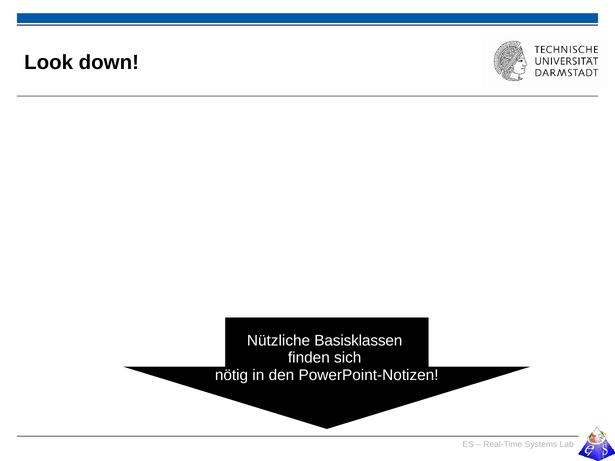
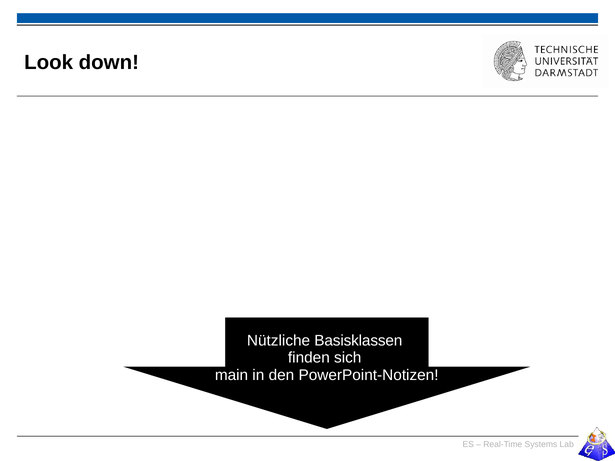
nötig: nötig -> main (232, 375)
